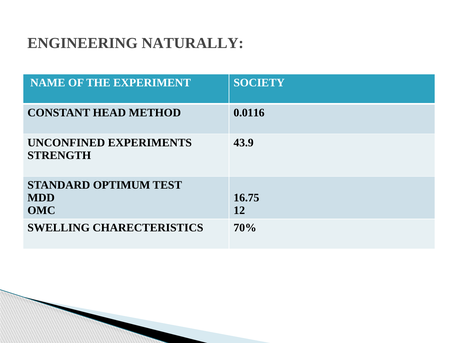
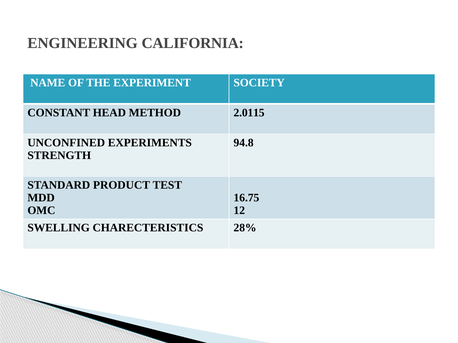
NATURALLY: NATURALLY -> CALIFORNIA (193, 43)
0.0116: 0.0116 -> 2.0115 (249, 113)
43.9: 43.9 -> 94.8 (244, 143)
OPTIMUM: OPTIMUM -> PRODUCT (122, 185)
70%: 70% -> 28% (245, 228)
